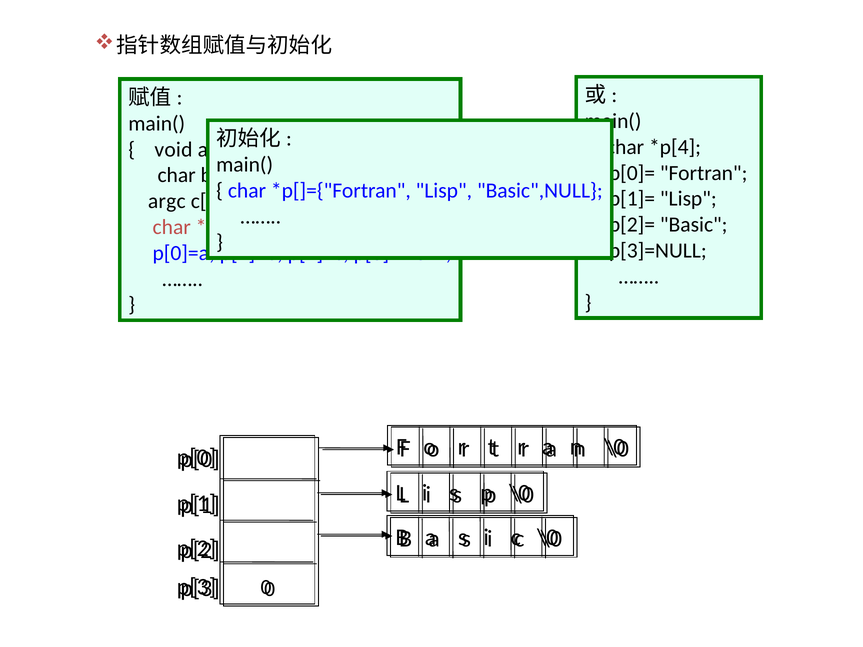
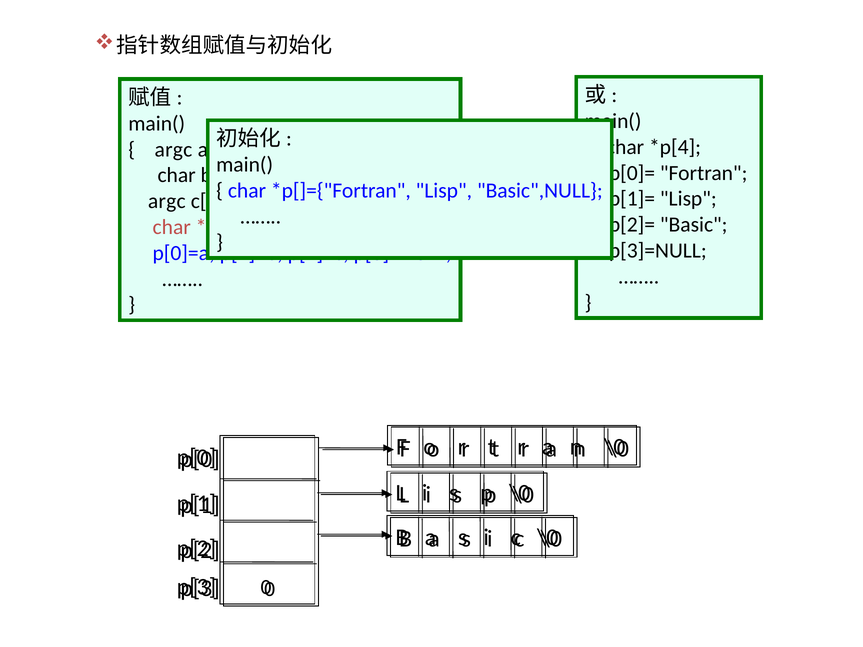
void: void -> argc (173, 150)
